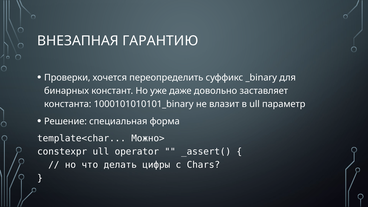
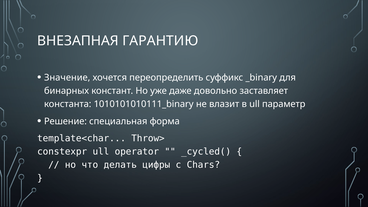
Проверки: Проверки -> Значение (67, 78)
1000101010101_binary: 1000101010101_binary -> 1010101010111_binary (144, 104)
Можно>: Можно> -> Throw> (148, 138)
_assert(: _assert( -> _cycled( (206, 152)
